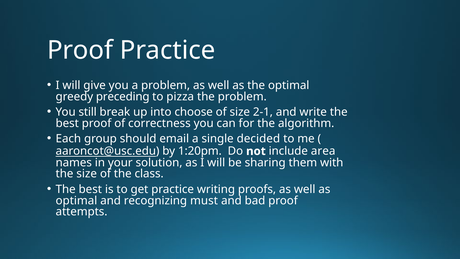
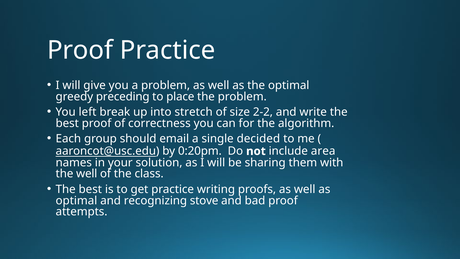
pizza: pizza -> place (180, 96)
still: still -> left (88, 112)
choose: choose -> stretch (194, 112)
2-1: 2-1 -> 2-2 (263, 112)
1:20pm: 1:20pm -> 0:20pm (200, 151)
the size: size -> well (87, 174)
must: must -> stove (204, 200)
